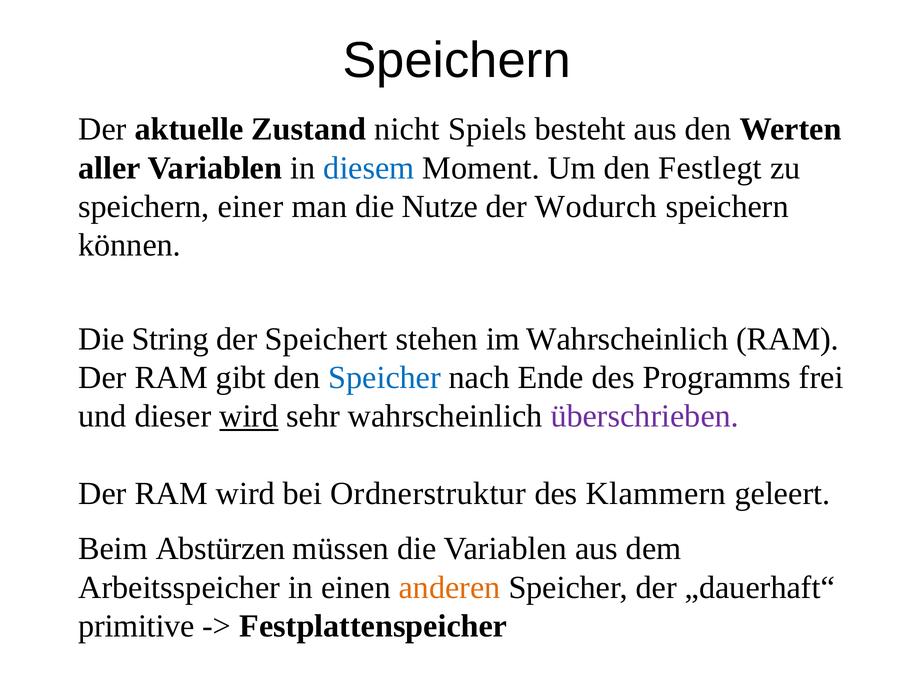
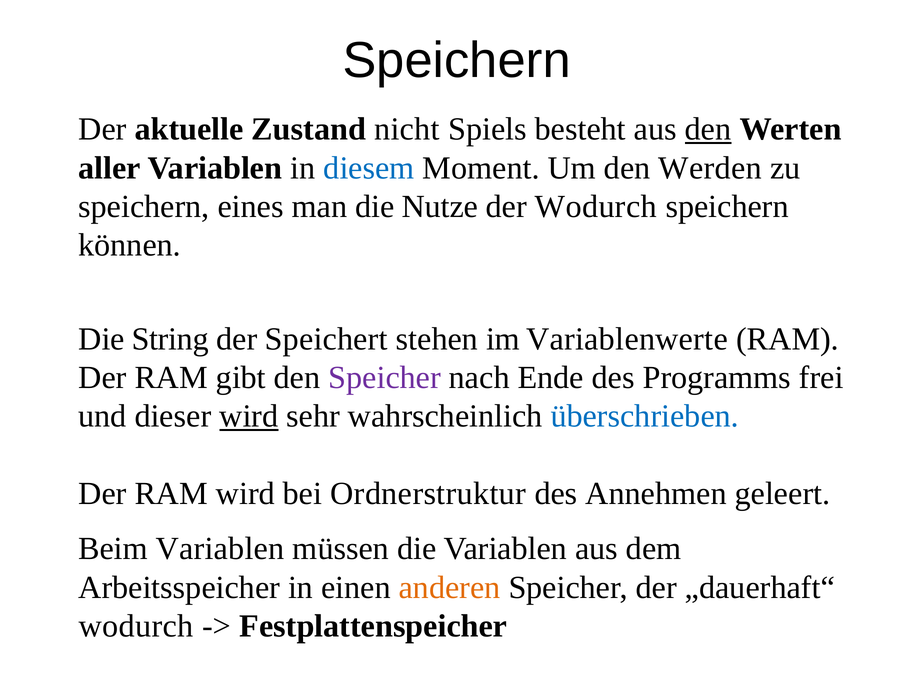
den underline: none -> present (708, 129)
Festlegt: Festlegt -> Werden (710, 168)
einer: einer -> eines (251, 207)
im Wahrscheinlich: Wahrscheinlich -> Variablenwerte (627, 339)
Speicher colour: blue -> purple (385, 378)
überschrieben colour: purple -> blue (645, 417)
Klammern: Klammern -> Annehmen (656, 494)
Beim Abstürzen: Abstürzen -> Variablen (220, 549)
primitive: primitive -> wodurch (136, 626)
